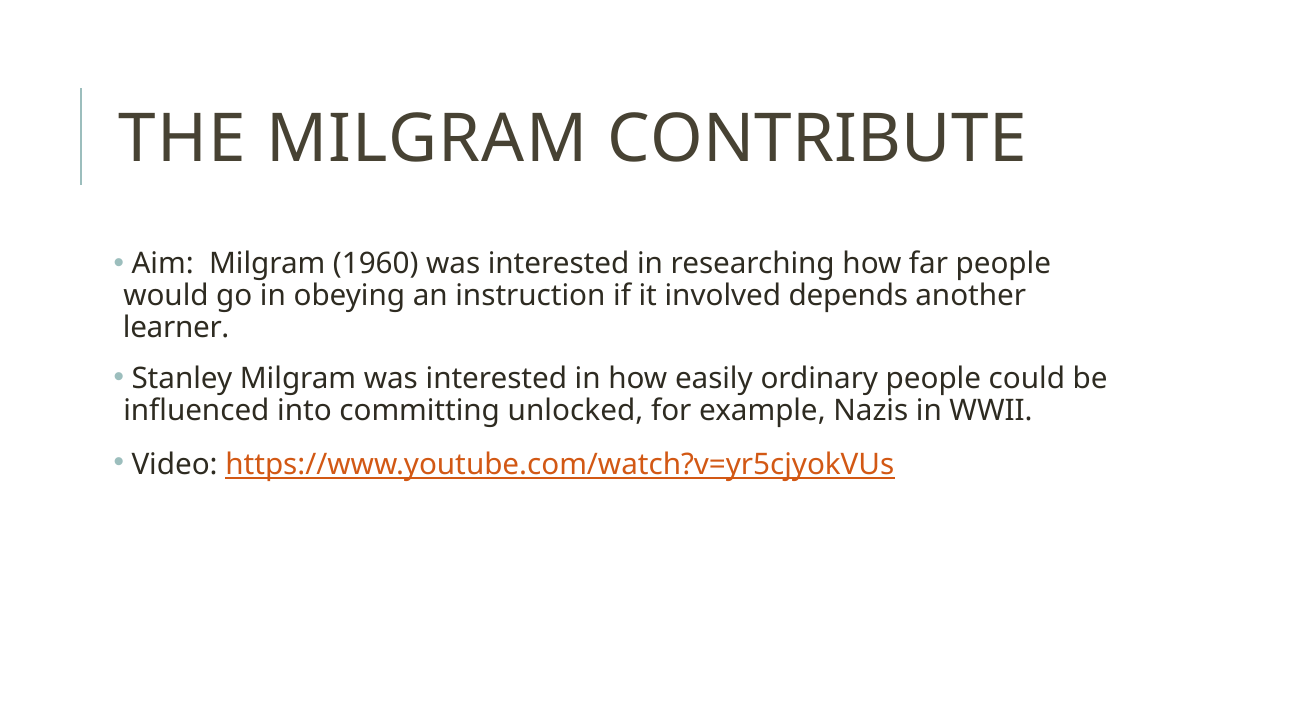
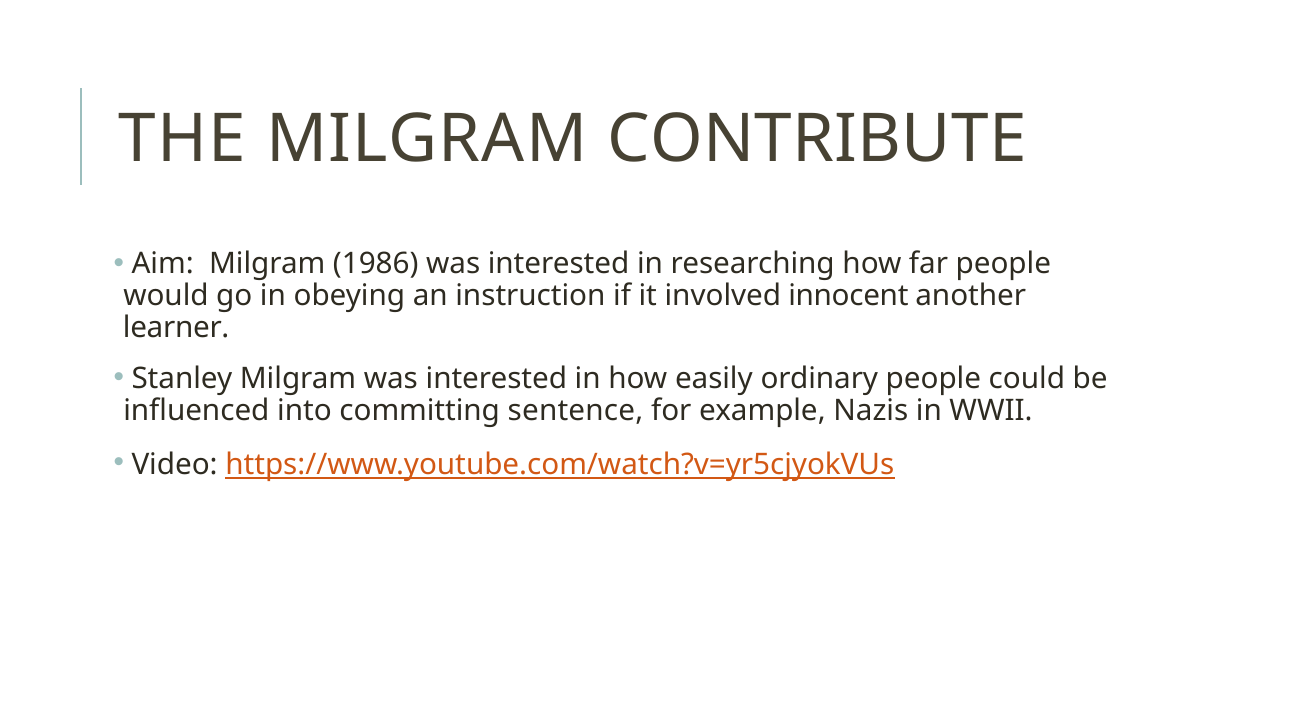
1960: 1960 -> 1986 (376, 263)
depends: depends -> innocent (848, 296)
unlocked: unlocked -> sentence (575, 411)
